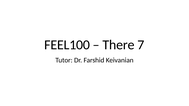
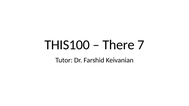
FEEL100: FEEL100 -> THIS100 (67, 45)
